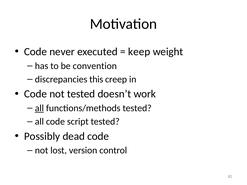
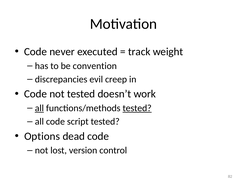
keep: keep -> track (139, 52)
this: this -> evil (96, 79)
tested underline: none -> present (137, 108)
Possibly: Possibly -> Options (42, 136)
